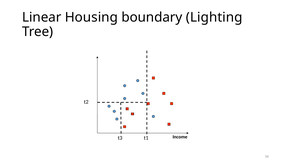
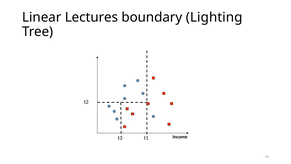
Housing: Housing -> Lectures (91, 17)
